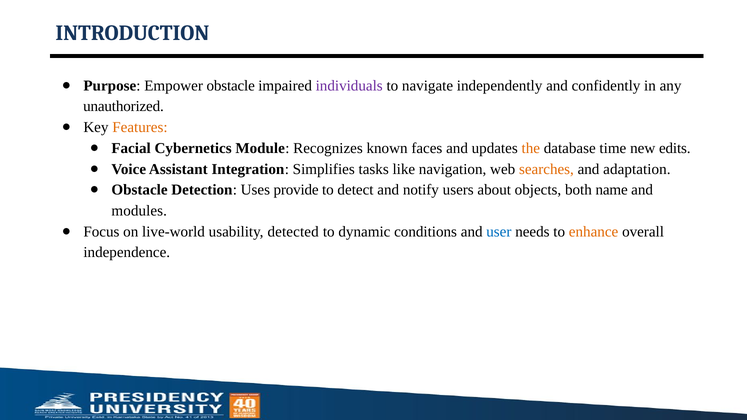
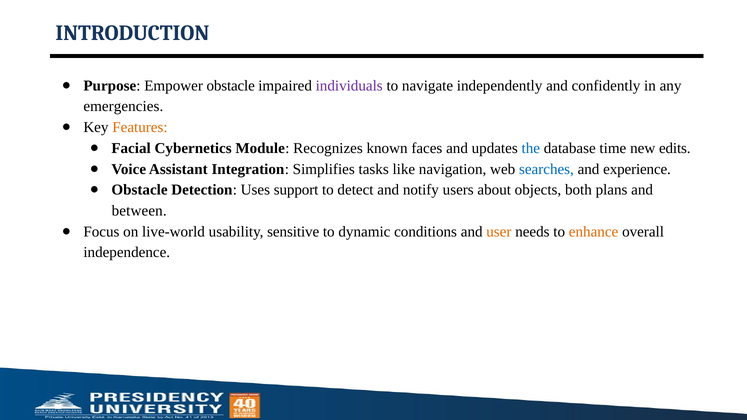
unauthorized: unauthorized -> emergencies (123, 107)
the colour: orange -> blue (531, 148)
searches colour: orange -> blue (546, 169)
adaptation: adaptation -> experience (637, 169)
provide: provide -> support (296, 190)
name: name -> plans (612, 190)
modules: modules -> between (139, 211)
detected: detected -> sensitive (293, 232)
user colour: blue -> orange (499, 232)
